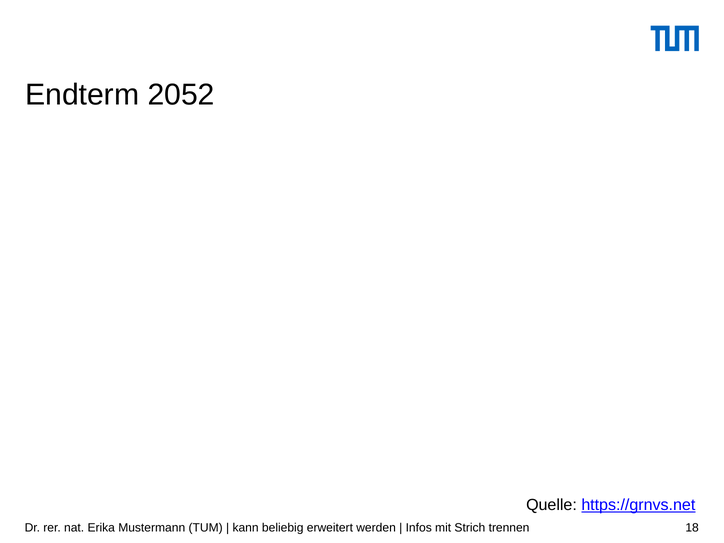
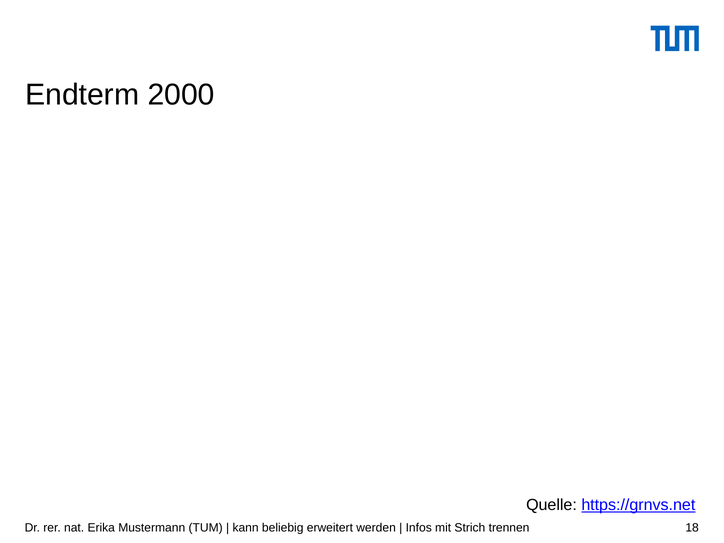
2052: 2052 -> 2000 (181, 95)
